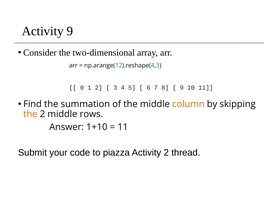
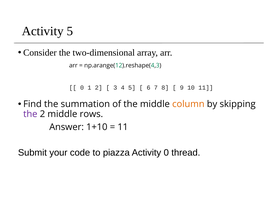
Activity 9: 9 -> 5 (70, 31)
the colour: orange -> purple (30, 114)
Activity 2: 2 -> 0 (166, 153)
